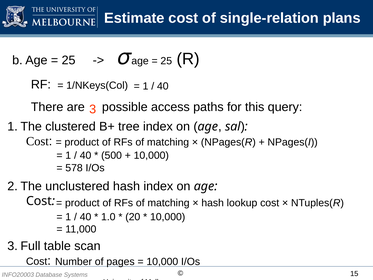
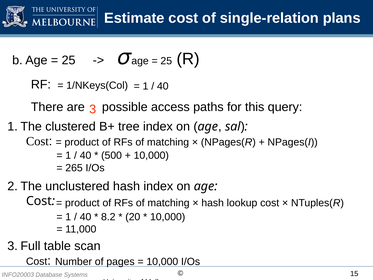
578: 578 -> 265 (74, 168)
1.0: 1.0 -> 8.2 (108, 217)
